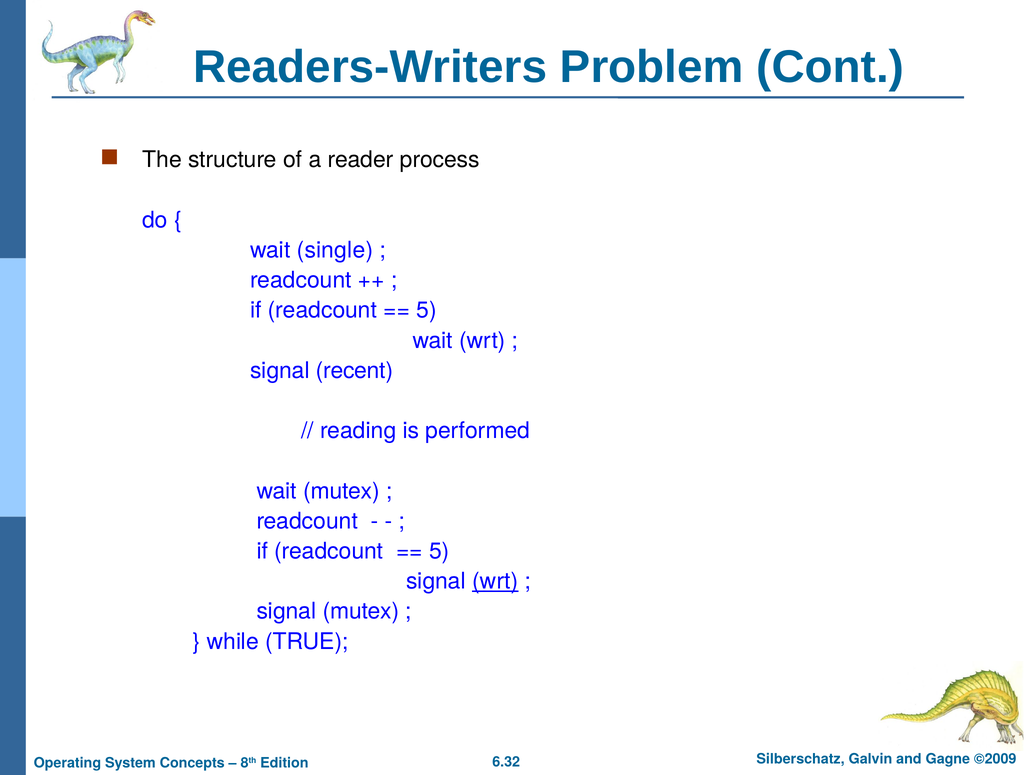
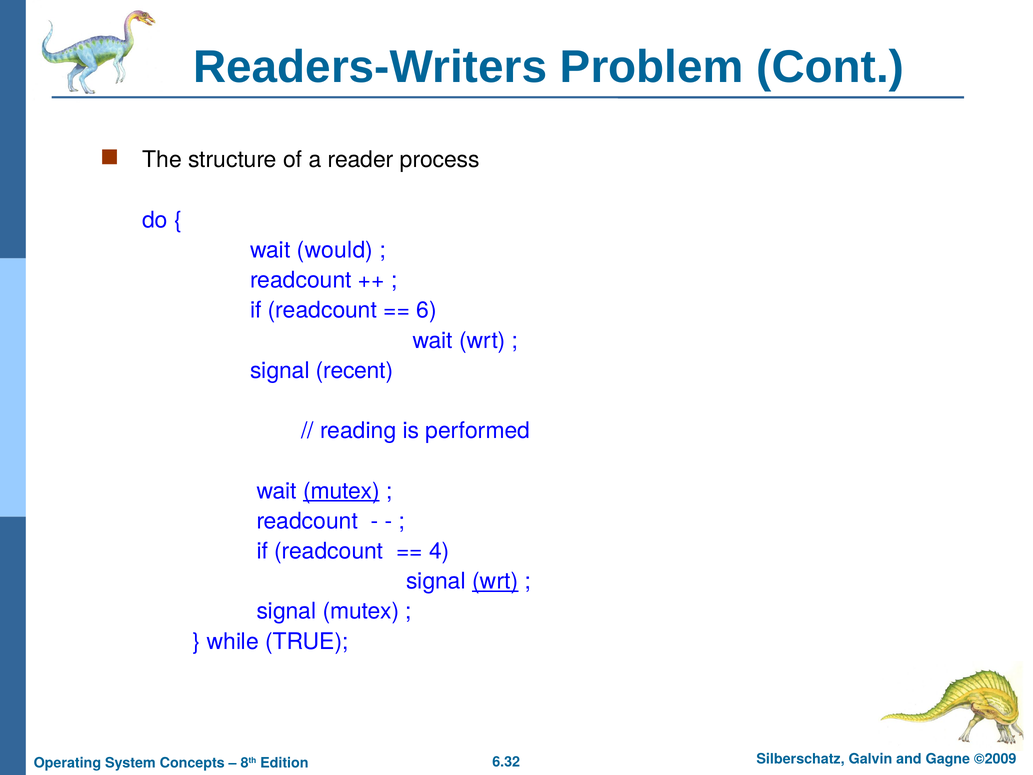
single: single -> would (335, 250)
5: 5 -> 6 (427, 310)
mutex underline: none -> present (341, 491)
5: 5 -> 4 (439, 551)
